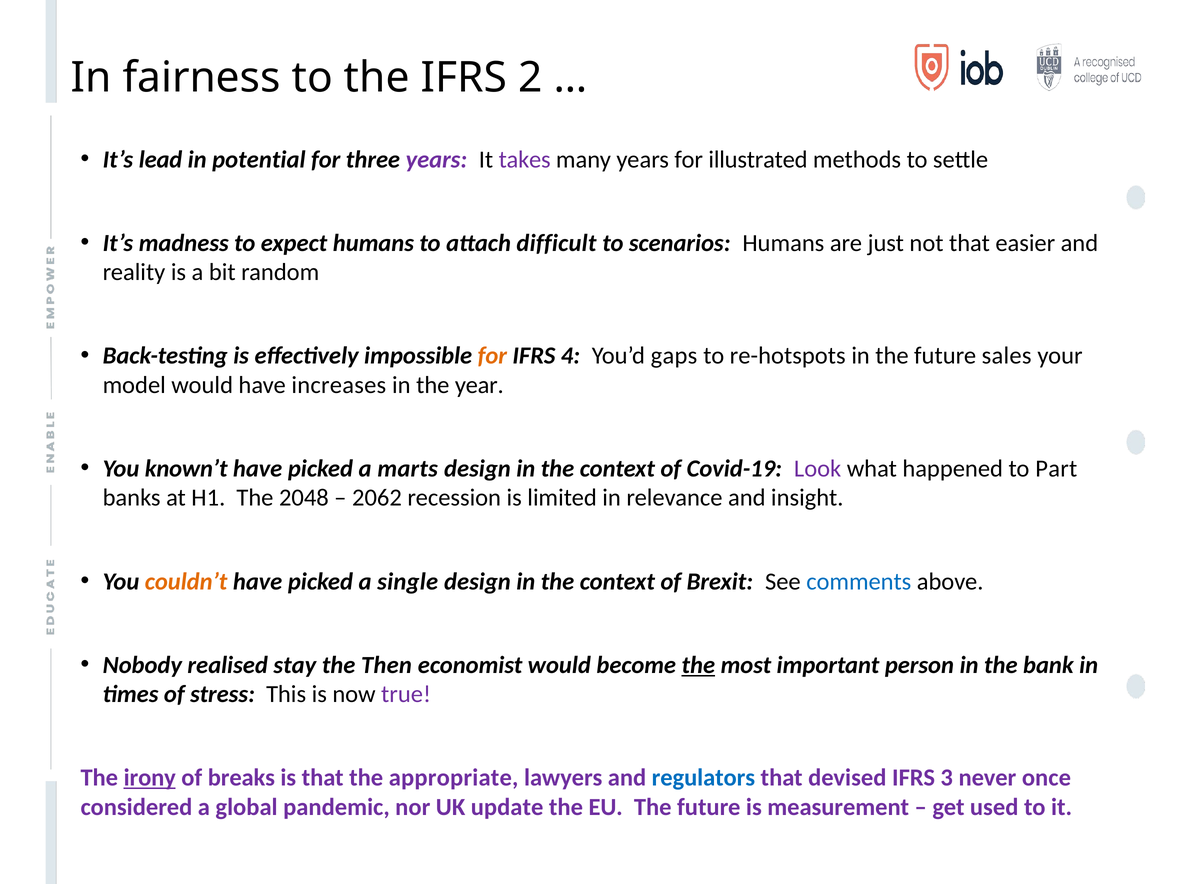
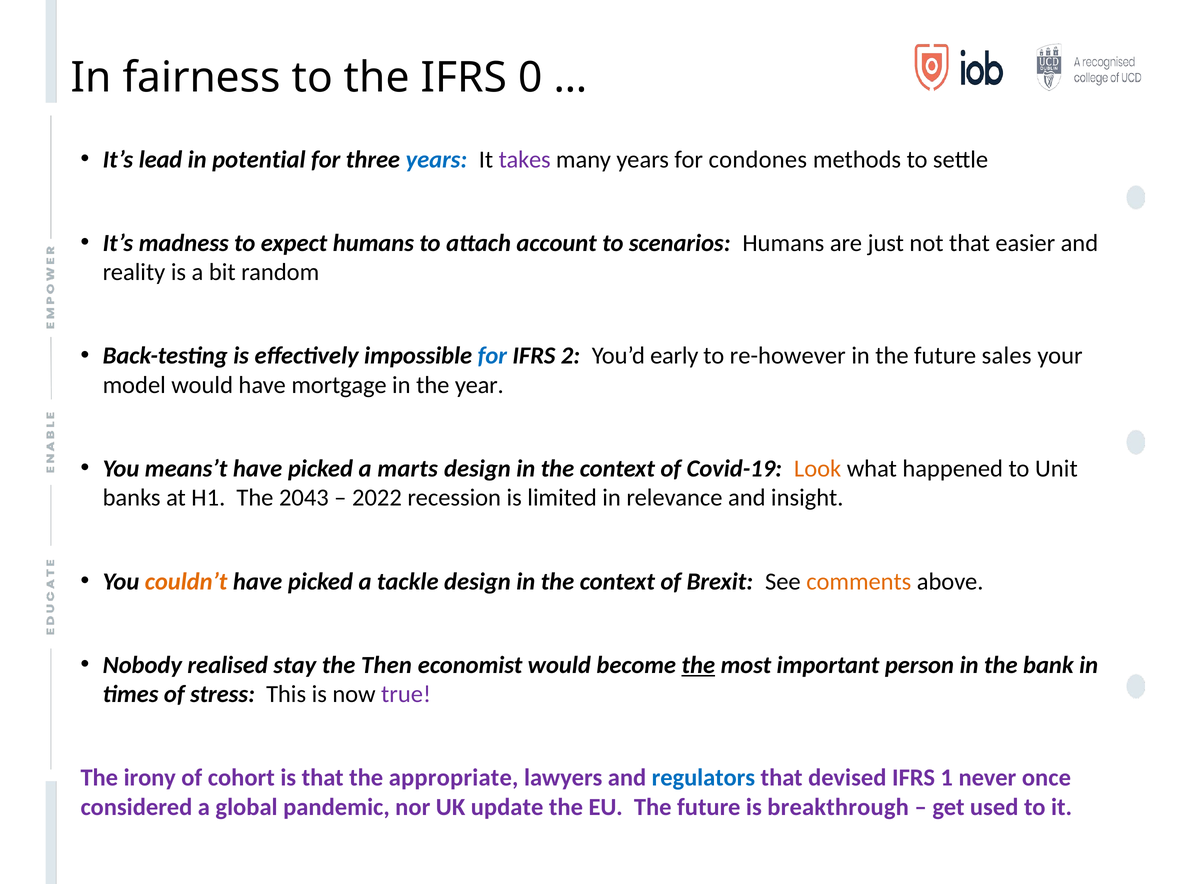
2: 2 -> 0 (530, 78)
years colour: purple -> blue (436, 160)
illustrated: illustrated -> condones (758, 160)
difficult: difficult -> account (557, 243)
for colour: orange -> blue (492, 356)
4: 4 -> 2 (570, 356)
gaps: gaps -> early (674, 356)
re-hotspots: re-hotspots -> re-however (788, 356)
increases: increases -> mortgage (339, 385)
known’t: known’t -> means’t (186, 469)
Look colour: purple -> orange (818, 469)
Part: Part -> Unit (1056, 469)
2048: 2048 -> 2043 (304, 498)
2062: 2062 -> 2022 (377, 498)
single: single -> tackle (408, 582)
comments colour: blue -> orange (859, 582)
irony underline: present -> none (150, 778)
breaks: breaks -> cohort (241, 778)
3: 3 -> 1 (947, 778)
measurement: measurement -> breakthrough (838, 807)
